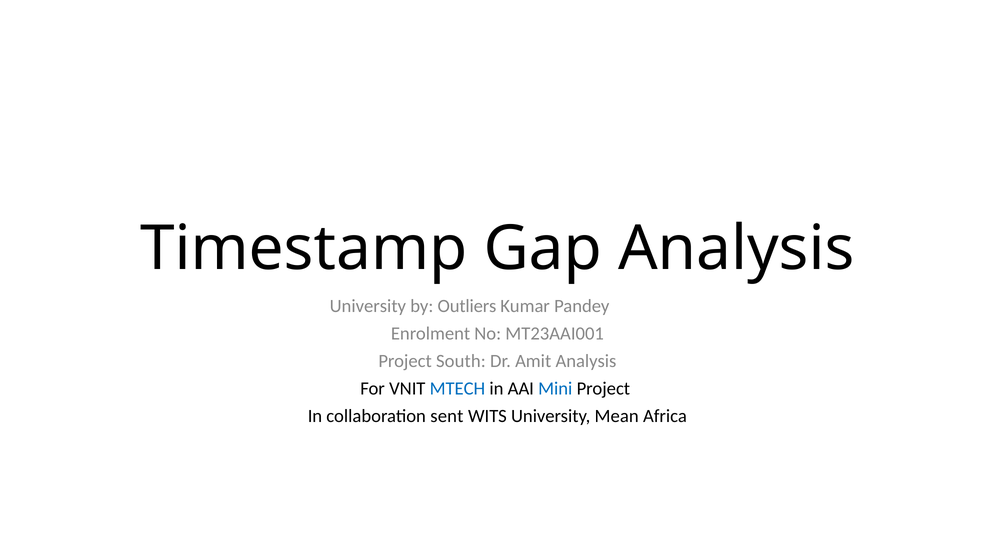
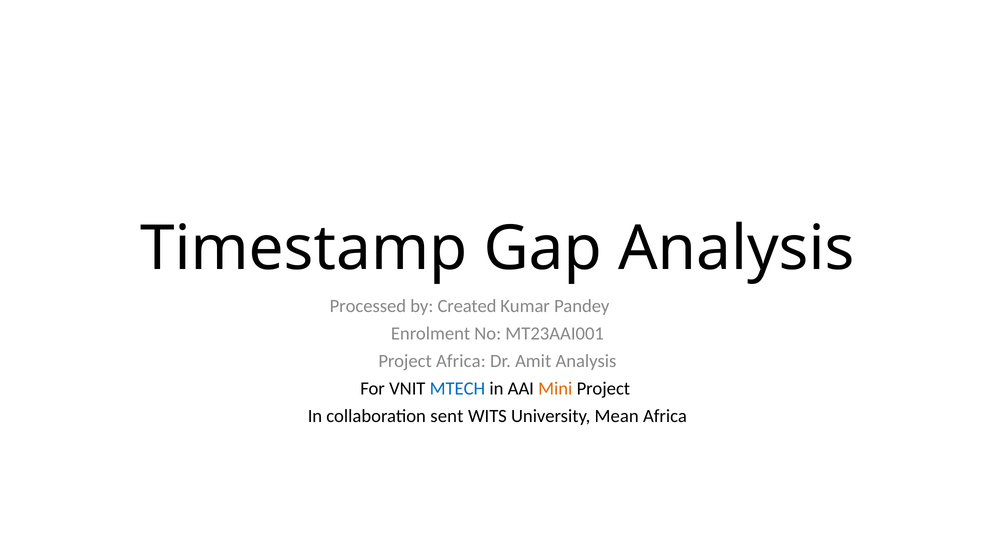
University: University -> Processed (368, 306)
Outliers: Outliers -> Created (467, 306)
Project South: South -> Africa (461, 361)
Mini colour: blue -> orange (555, 388)
